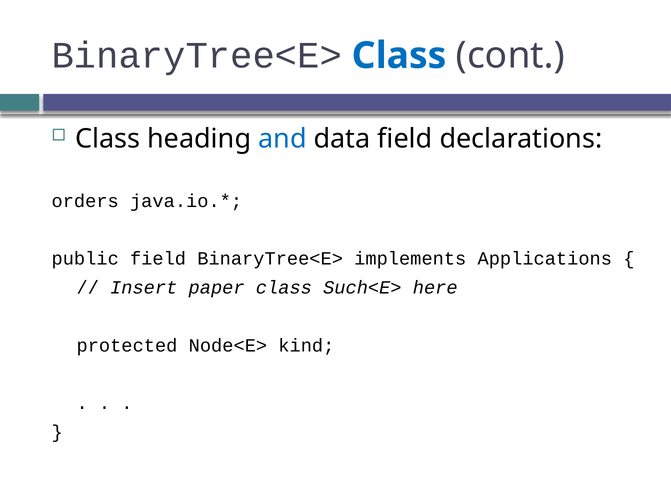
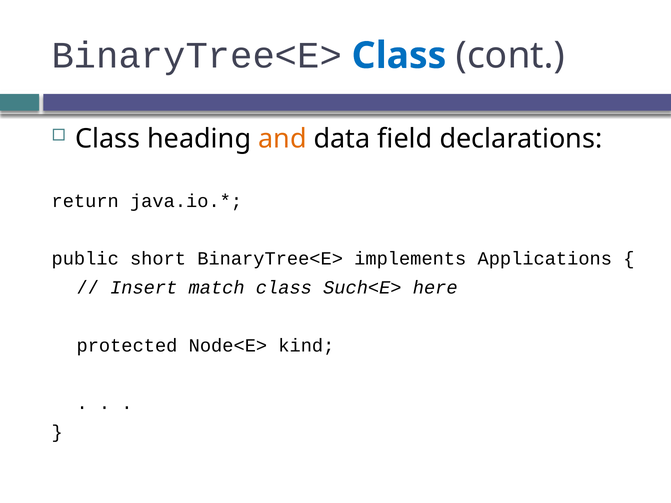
and colour: blue -> orange (282, 139)
orders: orders -> return (85, 201)
public field: field -> short (158, 259)
paper: paper -> match (217, 288)
